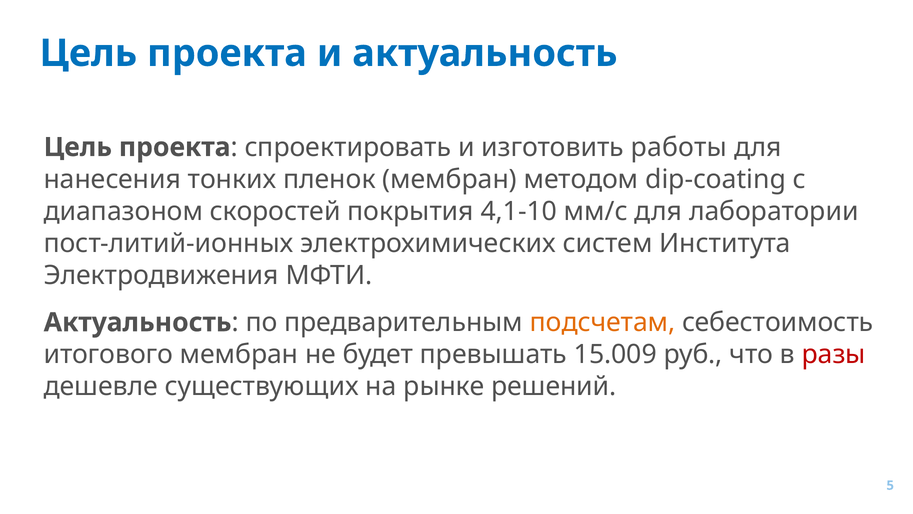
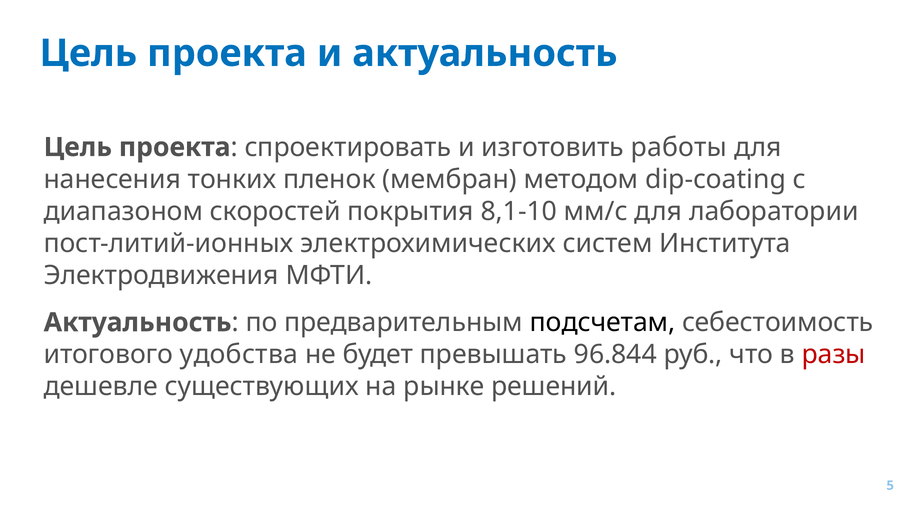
4,1-10: 4,1-10 -> 8,1-10 (519, 211)
подсчетам colour: orange -> black (603, 322)
итогового мембран: мембран -> удобства (239, 354)
15.009: 15.009 -> 96.844 (615, 354)
